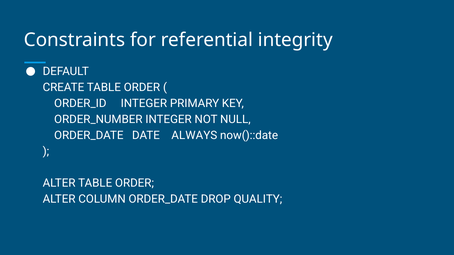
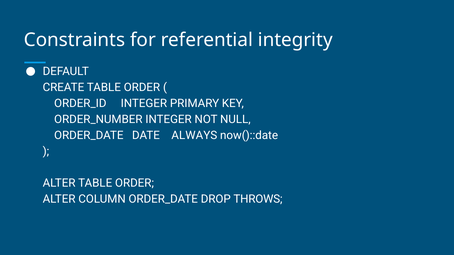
QUALITY: QUALITY -> THROWS (258, 199)
